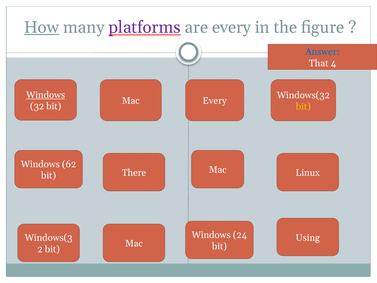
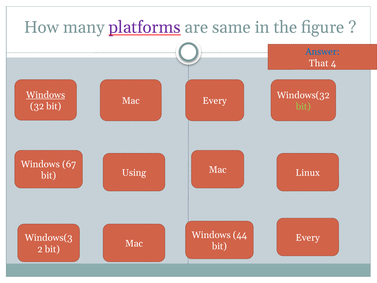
How underline: present -> none (42, 27)
are every: every -> same (231, 27)
bit colour: yellow -> light green (303, 106)
62: 62 -> 67 (69, 164)
There: There -> Using (134, 173)
24: 24 -> 44 (240, 235)
Using: Using -> Every (308, 237)
